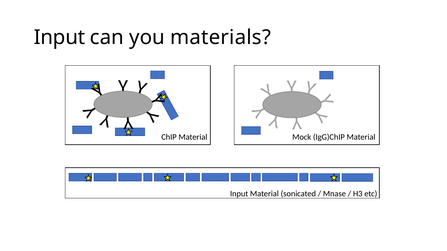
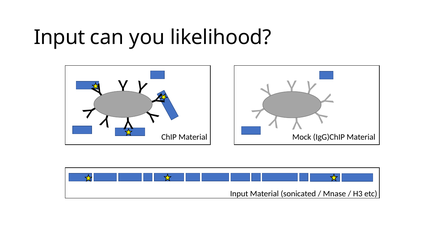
materials: materials -> likelihood (221, 38)
